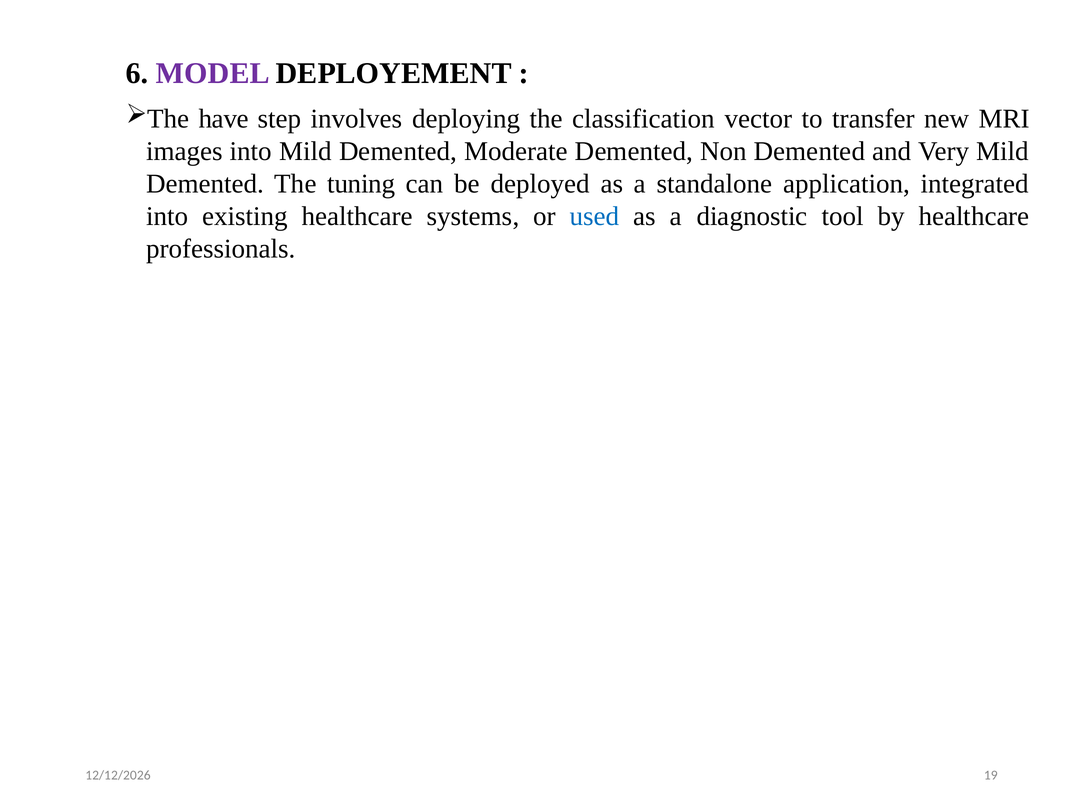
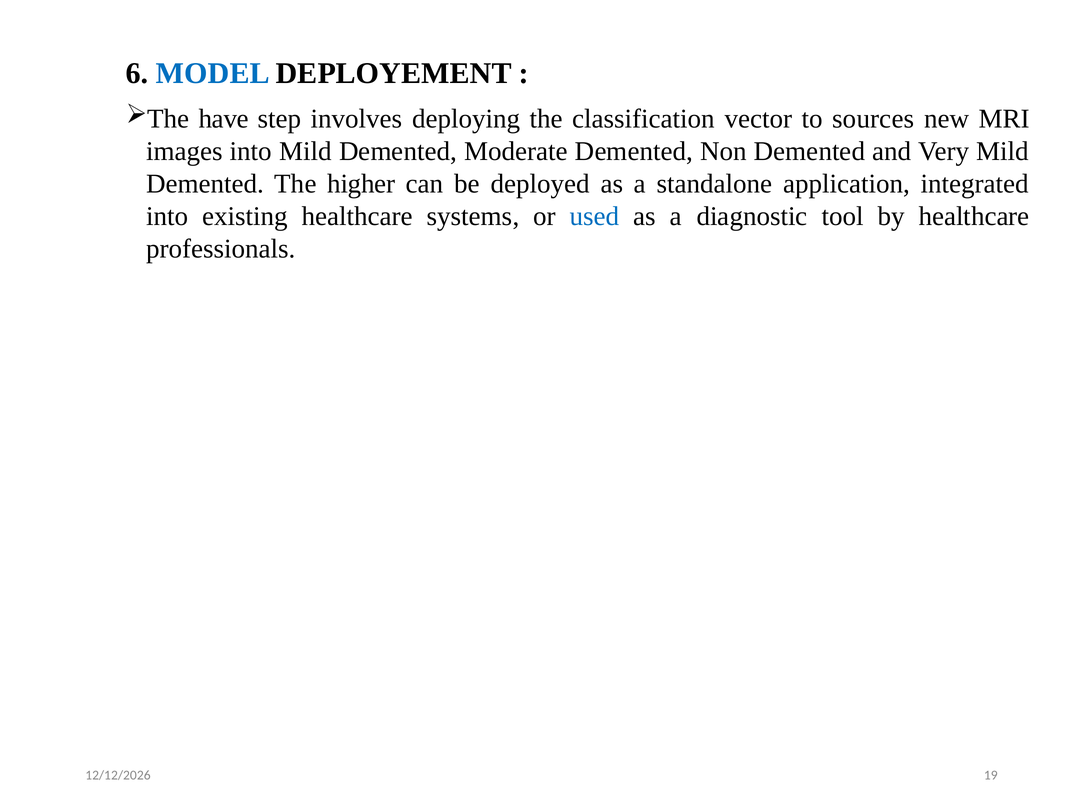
MODEL colour: purple -> blue (213, 74)
transfer: transfer -> sources (873, 119)
tuning: tuning -> higher (361, 184)
